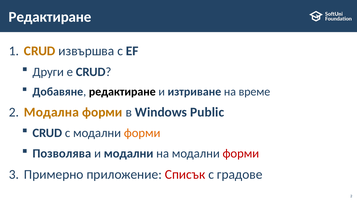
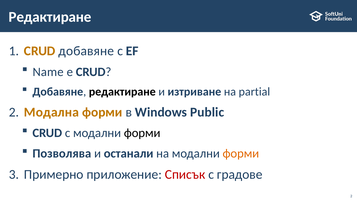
CRUD извършва: извършва -> добавяне (86, 51)
Други: Други -> Name (48, 72)
време: време -> partial (254, 92)
форми colour: orange -> black (142, 133)
и модални: модални -> останали (129, 153)
форми colour: red -> orange (241, 153)
